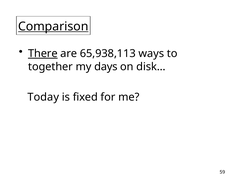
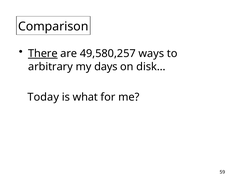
Comparison underline: present -> none (53, 26)
65,938,113: 65,938,113 -> 49,580,257 (108, 54)
together: together -> arbitrary (50, 67)
fixed: fixed -> what (85, 97)
